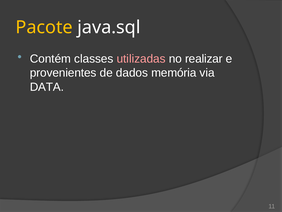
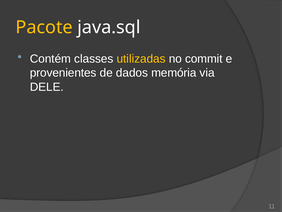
utilizadas colour: pink -> yellow (141, 59)
realizar: realizar -> commit (204, 59)
DATA: DATA -> DELE (47, 87)
